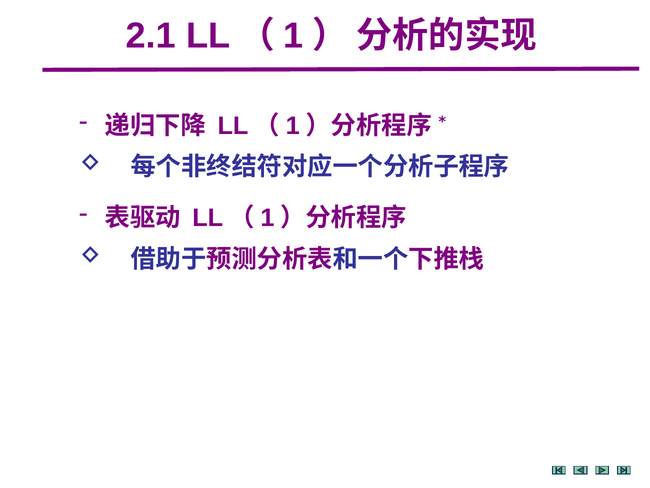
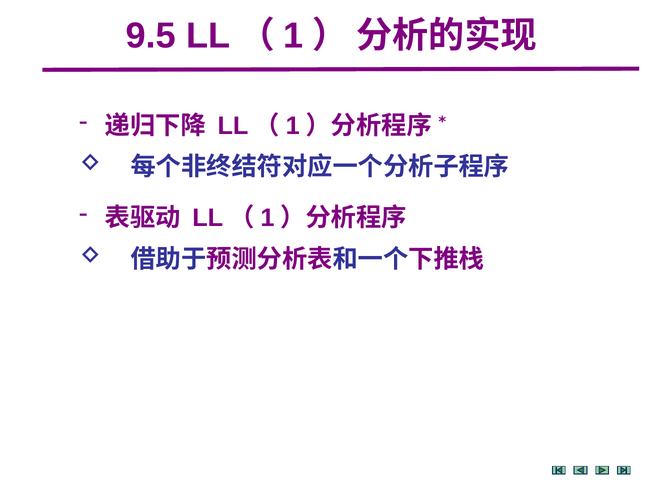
2.1: 2.1 -> 9.5 (151, 36)
